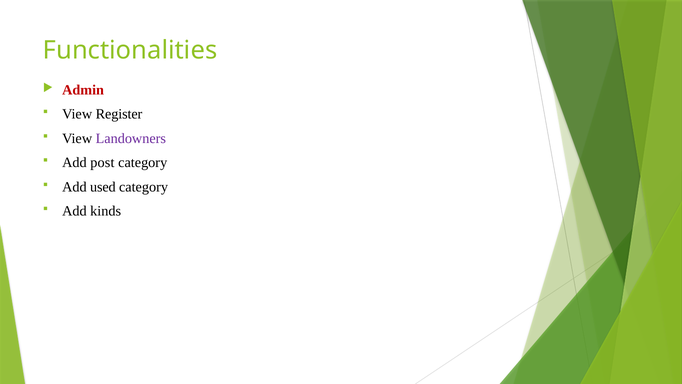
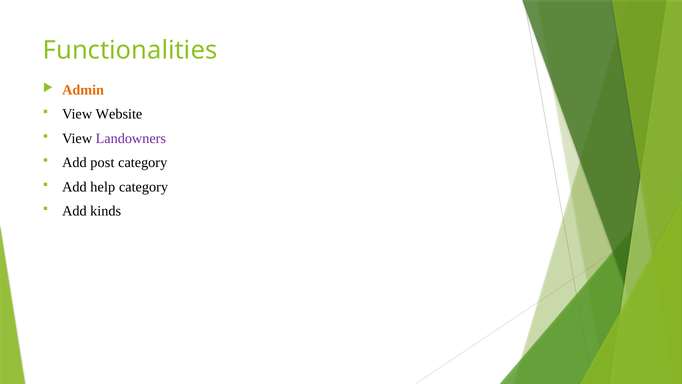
Admin colour: red -> orange (83, 90)
Register: Register -> Website (119, 114)
used: used -> help (103, 187)
